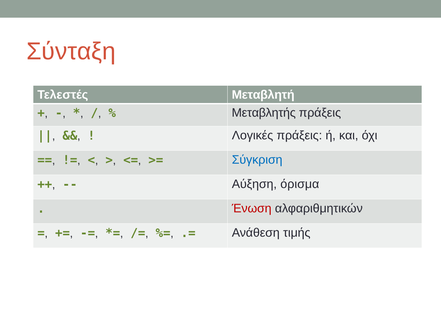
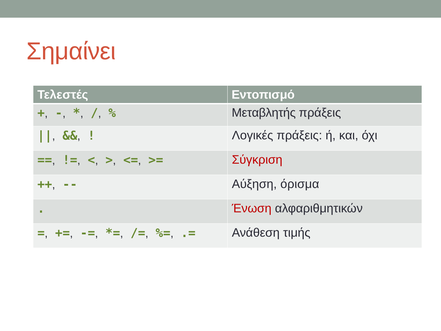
Σύνταξη: Σύνταξη -> Σημαίνει (71, 51)
Μεταβλητή: Μεταβλητή -> Εντοπισμό (263, 95)
Σύγκριση colour: blue -> red (257, 160)
